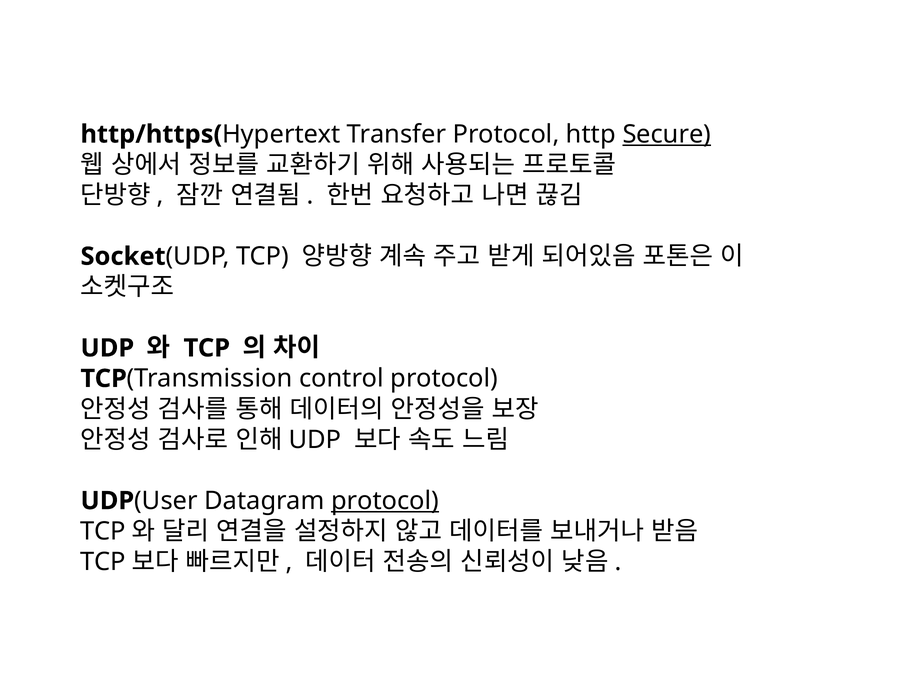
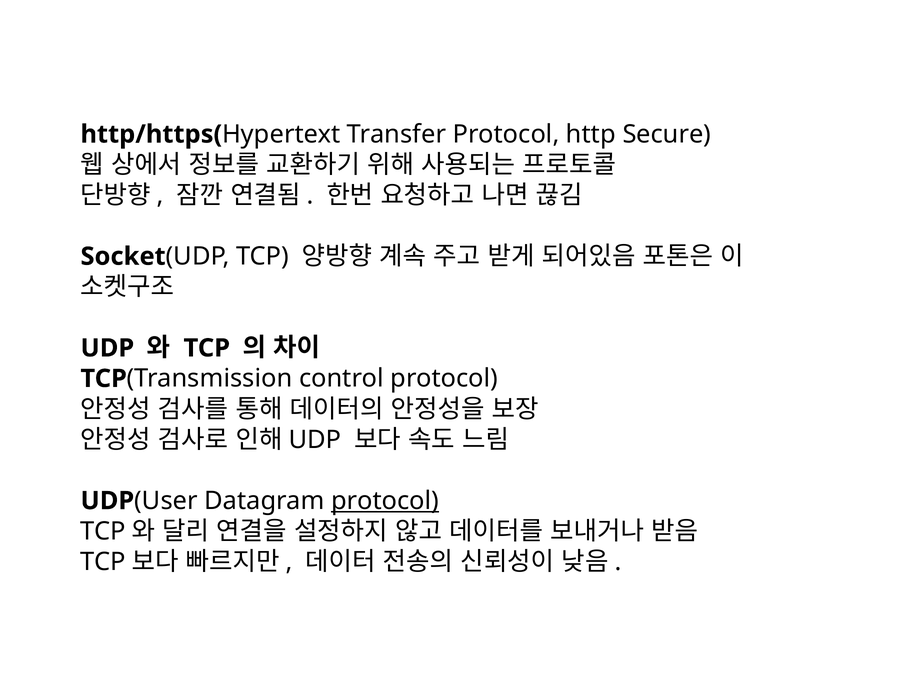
Secure underline: present -> none (667, 134)
